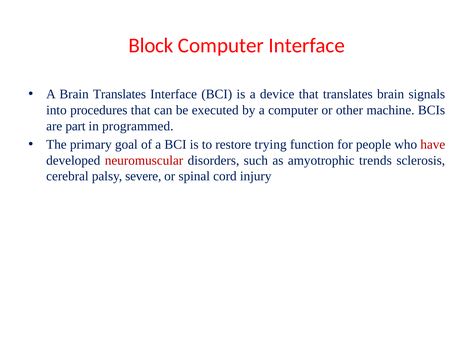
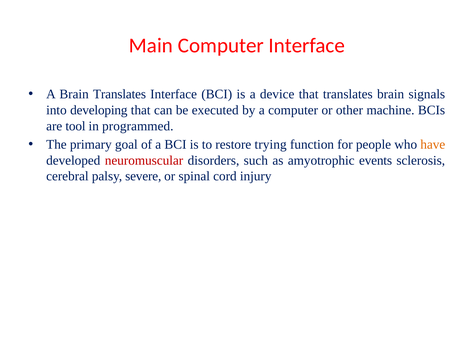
Block: Block -> Main (151, 45)
procedures: procedures -> developing (99, 110)
part: part -> tool (75, 126)
have colour: red -> orange (433, 144)
trends: trends -> events (376, 160)
